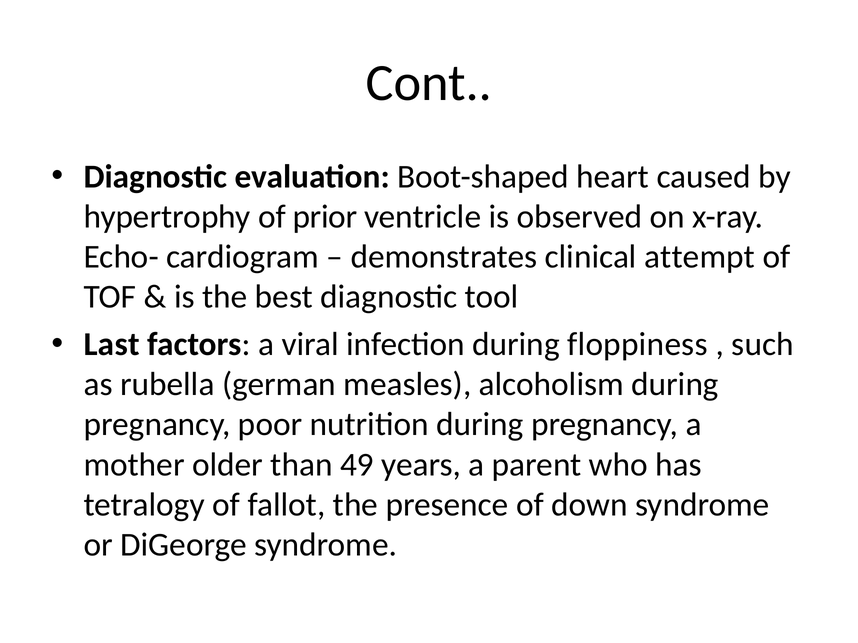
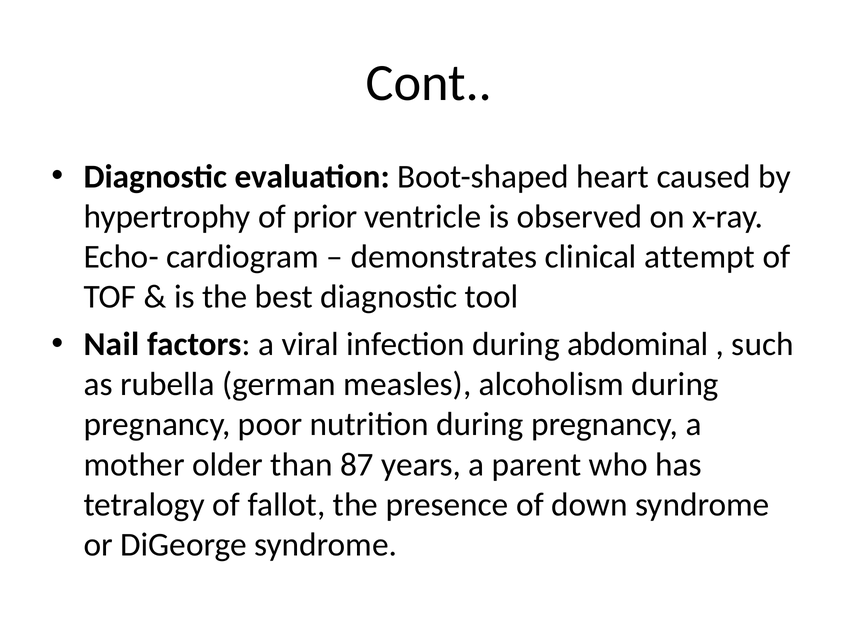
Last: Last -> Nail (112, 345)
floppiness: floppiness -> abdominal (638, 345)
49: 49 -> 87 (357, 465)
